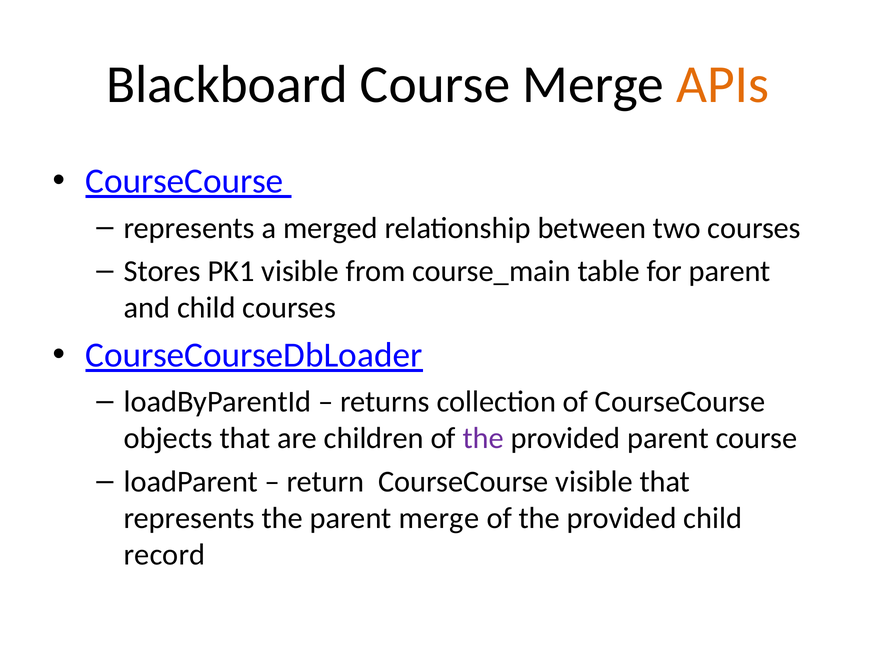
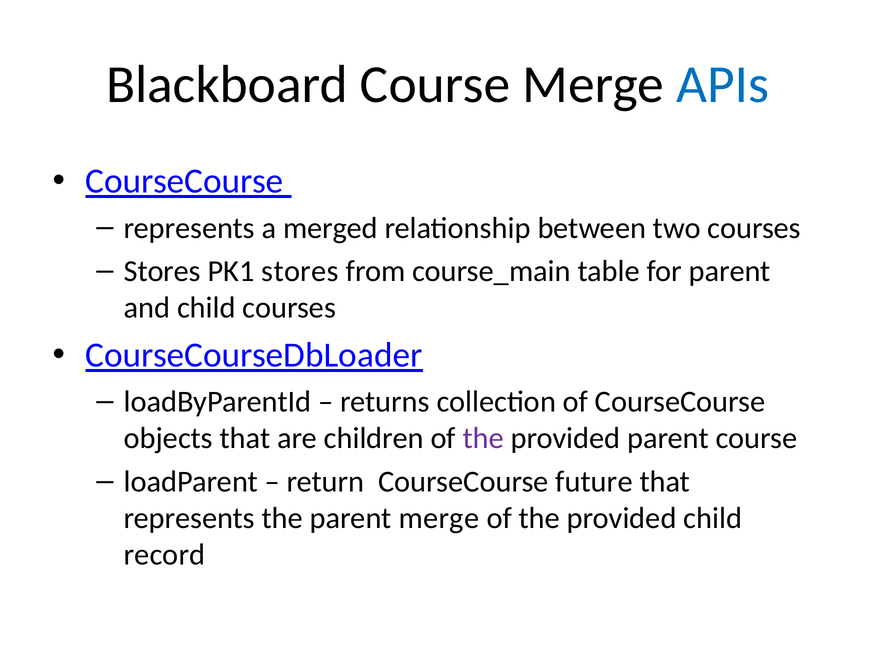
APIs colour: orange -> blue (723, 85)
PK1 visible: visible -> stores (300, 271)
CourseCourse visible: visible -> future (594, 482)
